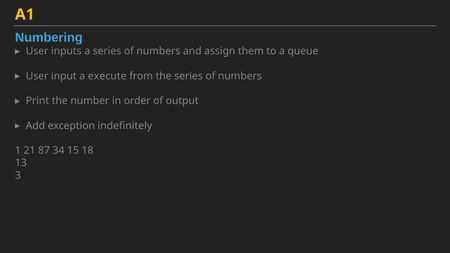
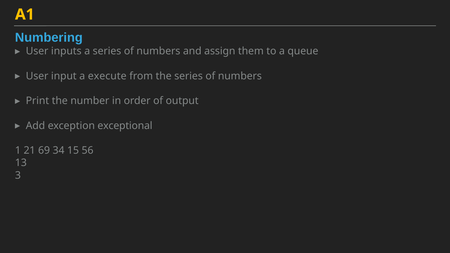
indefinitely: indefinitely -> exceptional (125, 126)
87: 87 -> 69 (44, 151)
18: 18 -> 56 (88, 151)
